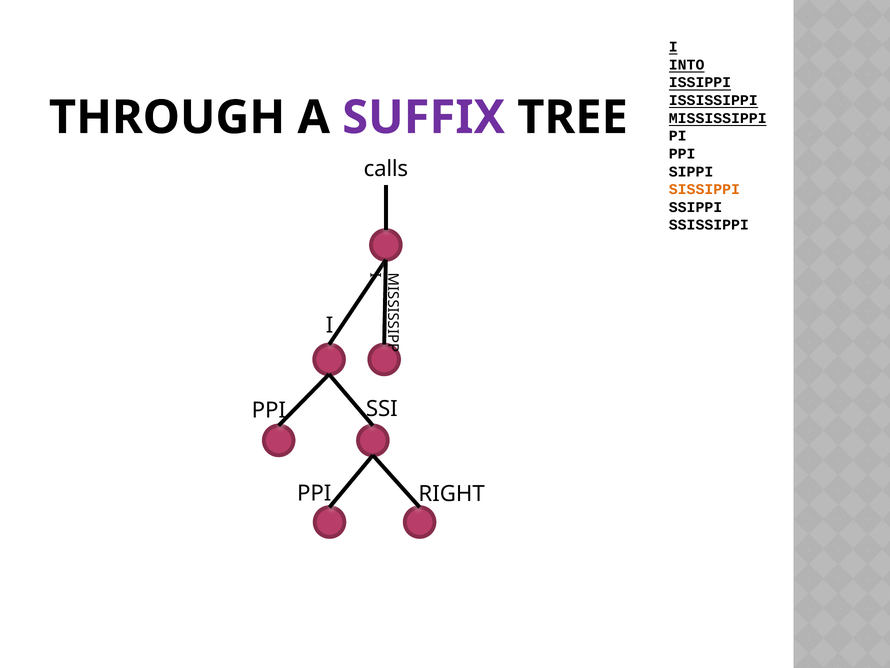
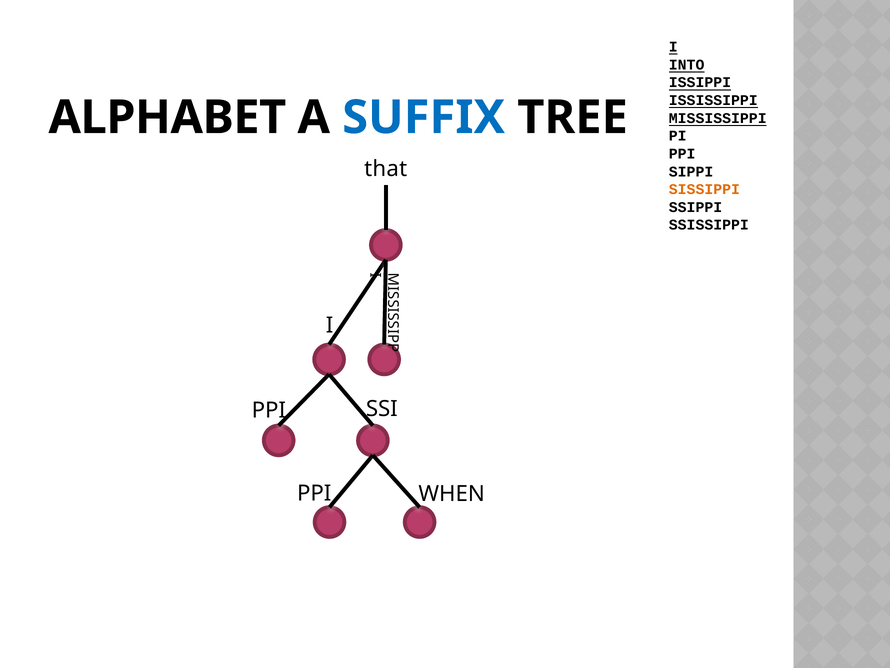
THROUGH: THROUGH -> ALPHABET (167, 117)
SUFFIX colour: purple -> blue (424, 117)
calls: calls -> that (386, 169)
RIGHT: RIGHT -> WHEN (452, 494)
